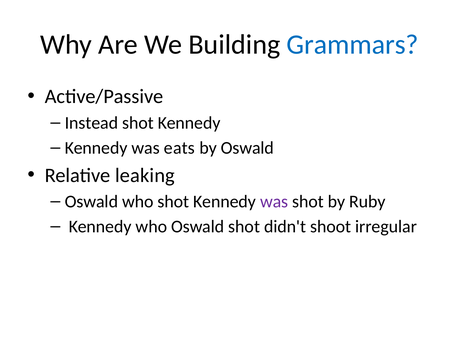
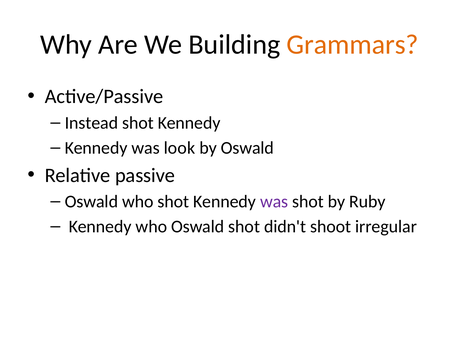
Grammars colour: blue -> orange (353, 44)
eats: eats -> look (179, 148)
leaking: leaking -> passive (145, 175)
